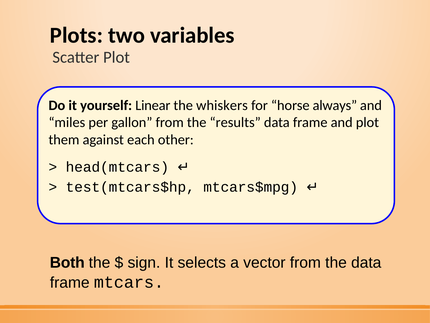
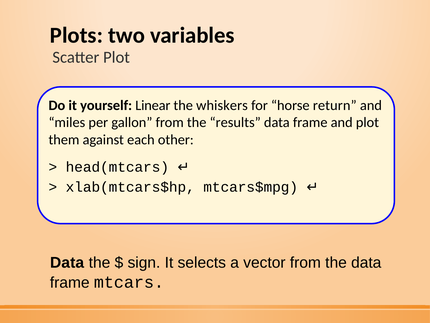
always: always -> return (335, 105)
test(mtcars$hp: test(mtcars$hp -> xlab(mtcars$hp (130, 187)
Both: Both -> Data (67, 262)
